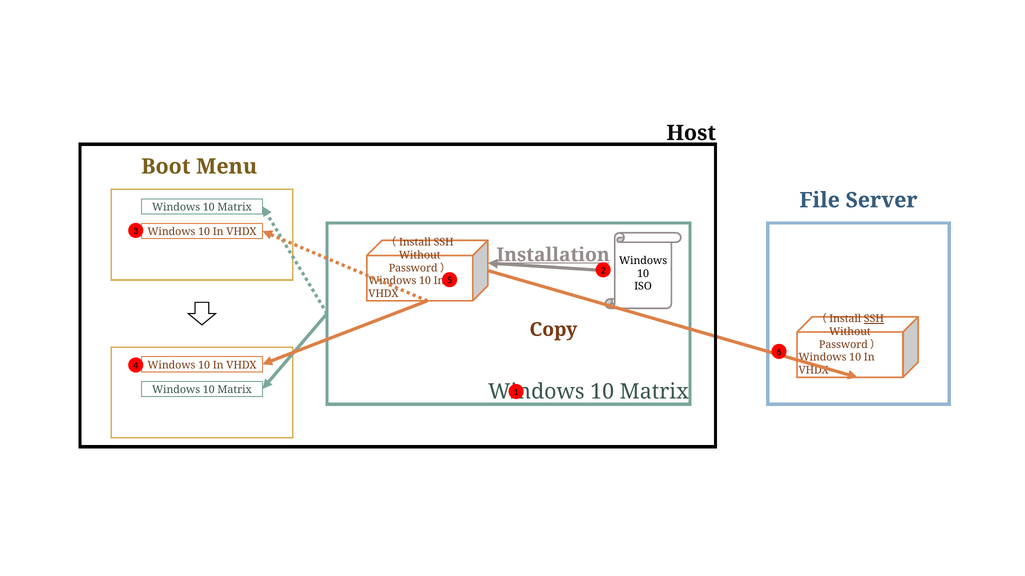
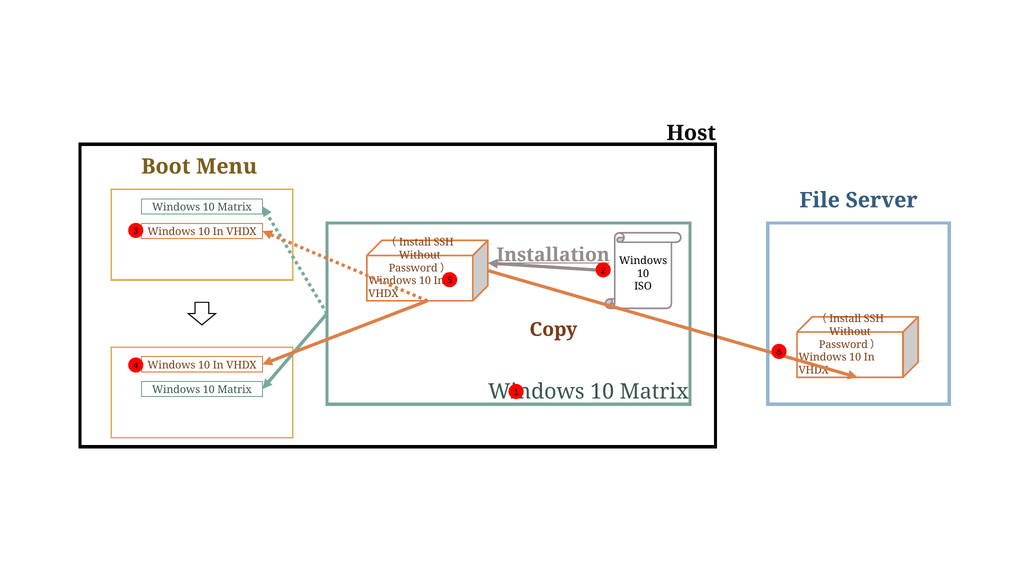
SSH underline: present -> none (874, 319)
